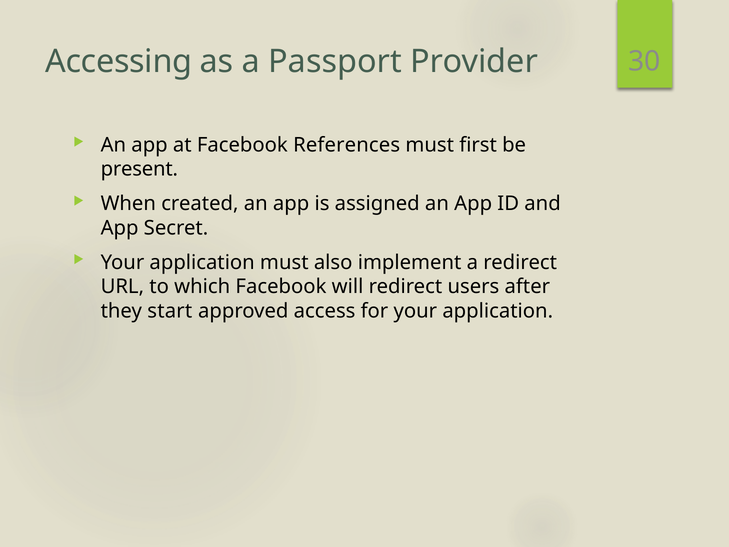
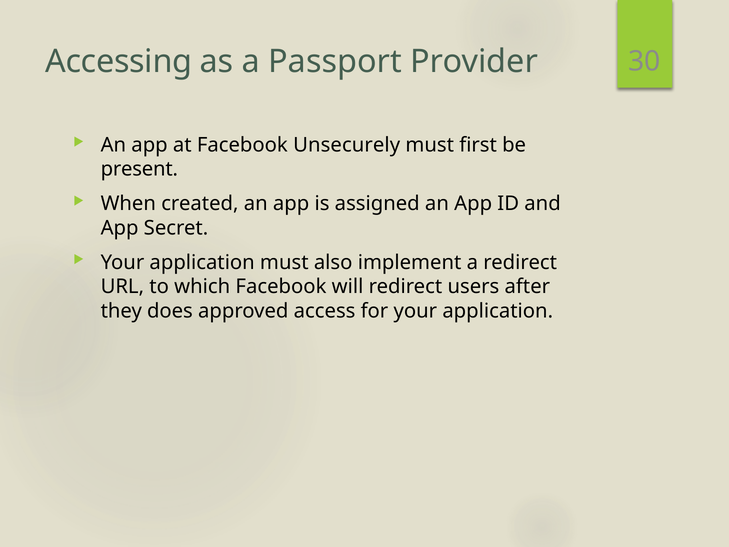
References: References -> Unsecurely (347, 145)
start: start -> does (170, 311)
